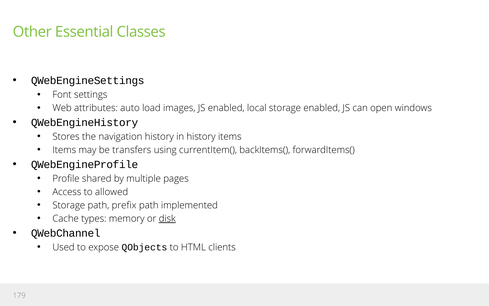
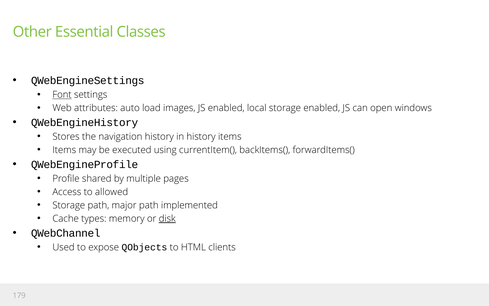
Font underline: none -> present (62, 95)
transfers: transfers -> executed (132, 150)
prefix: prefix -> major (124, 205)
